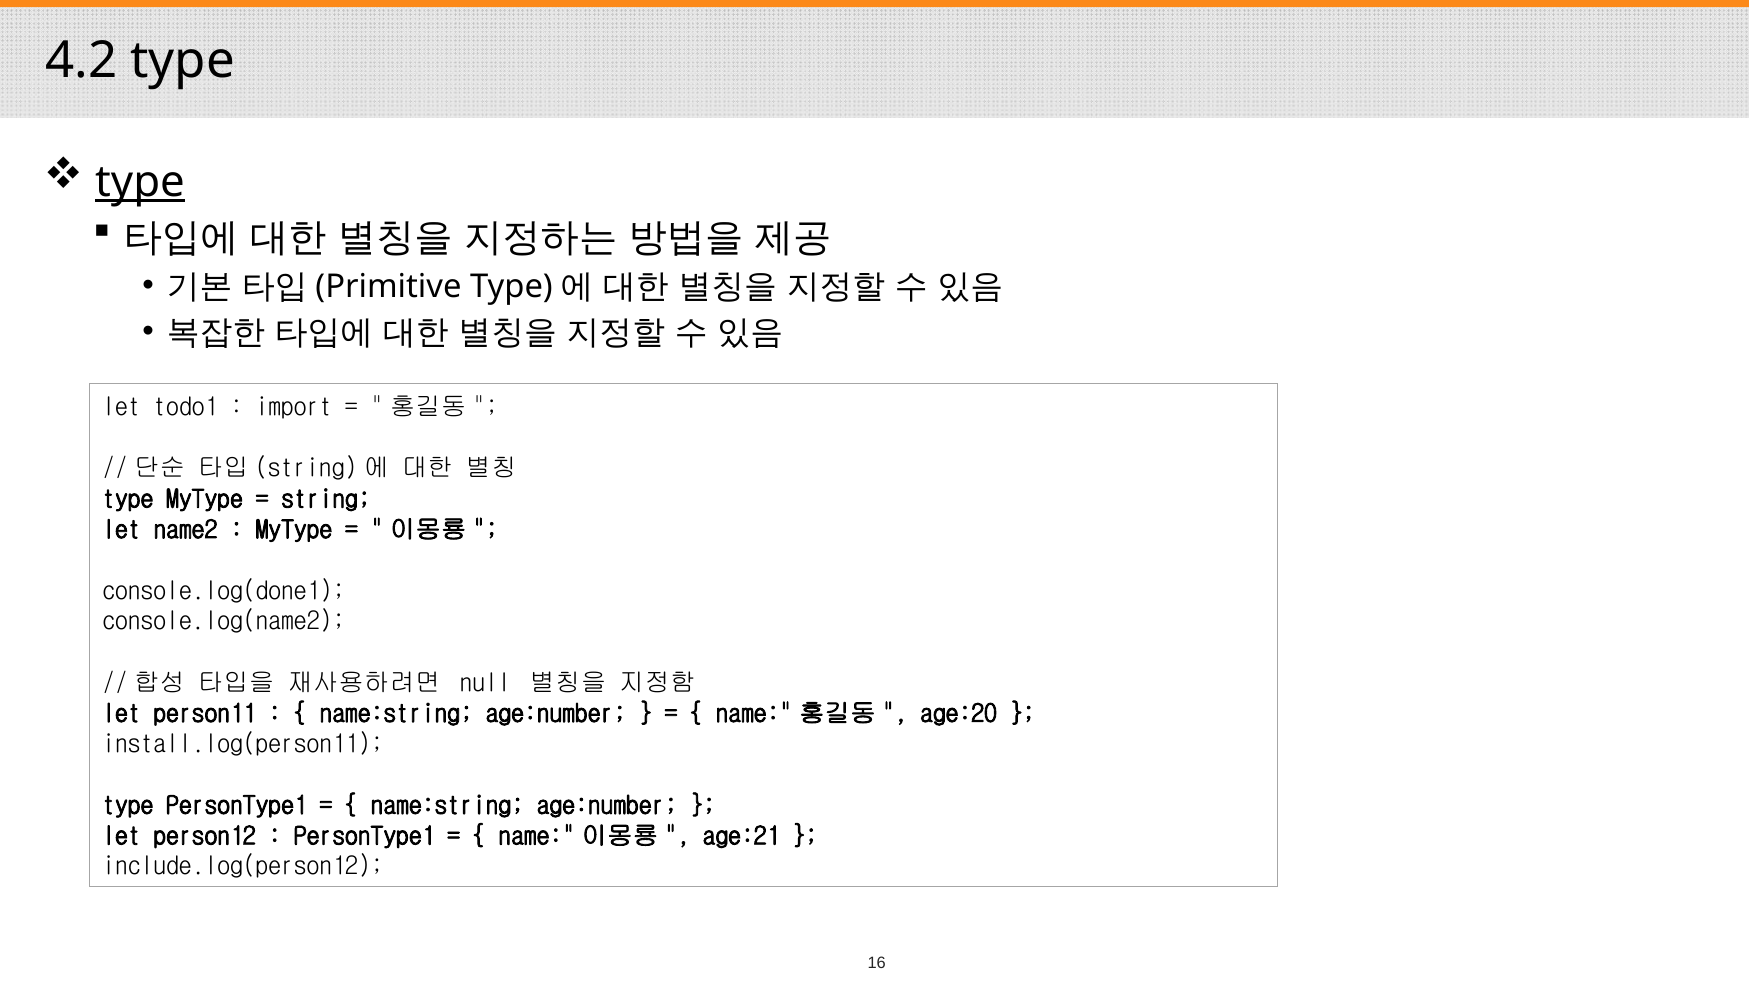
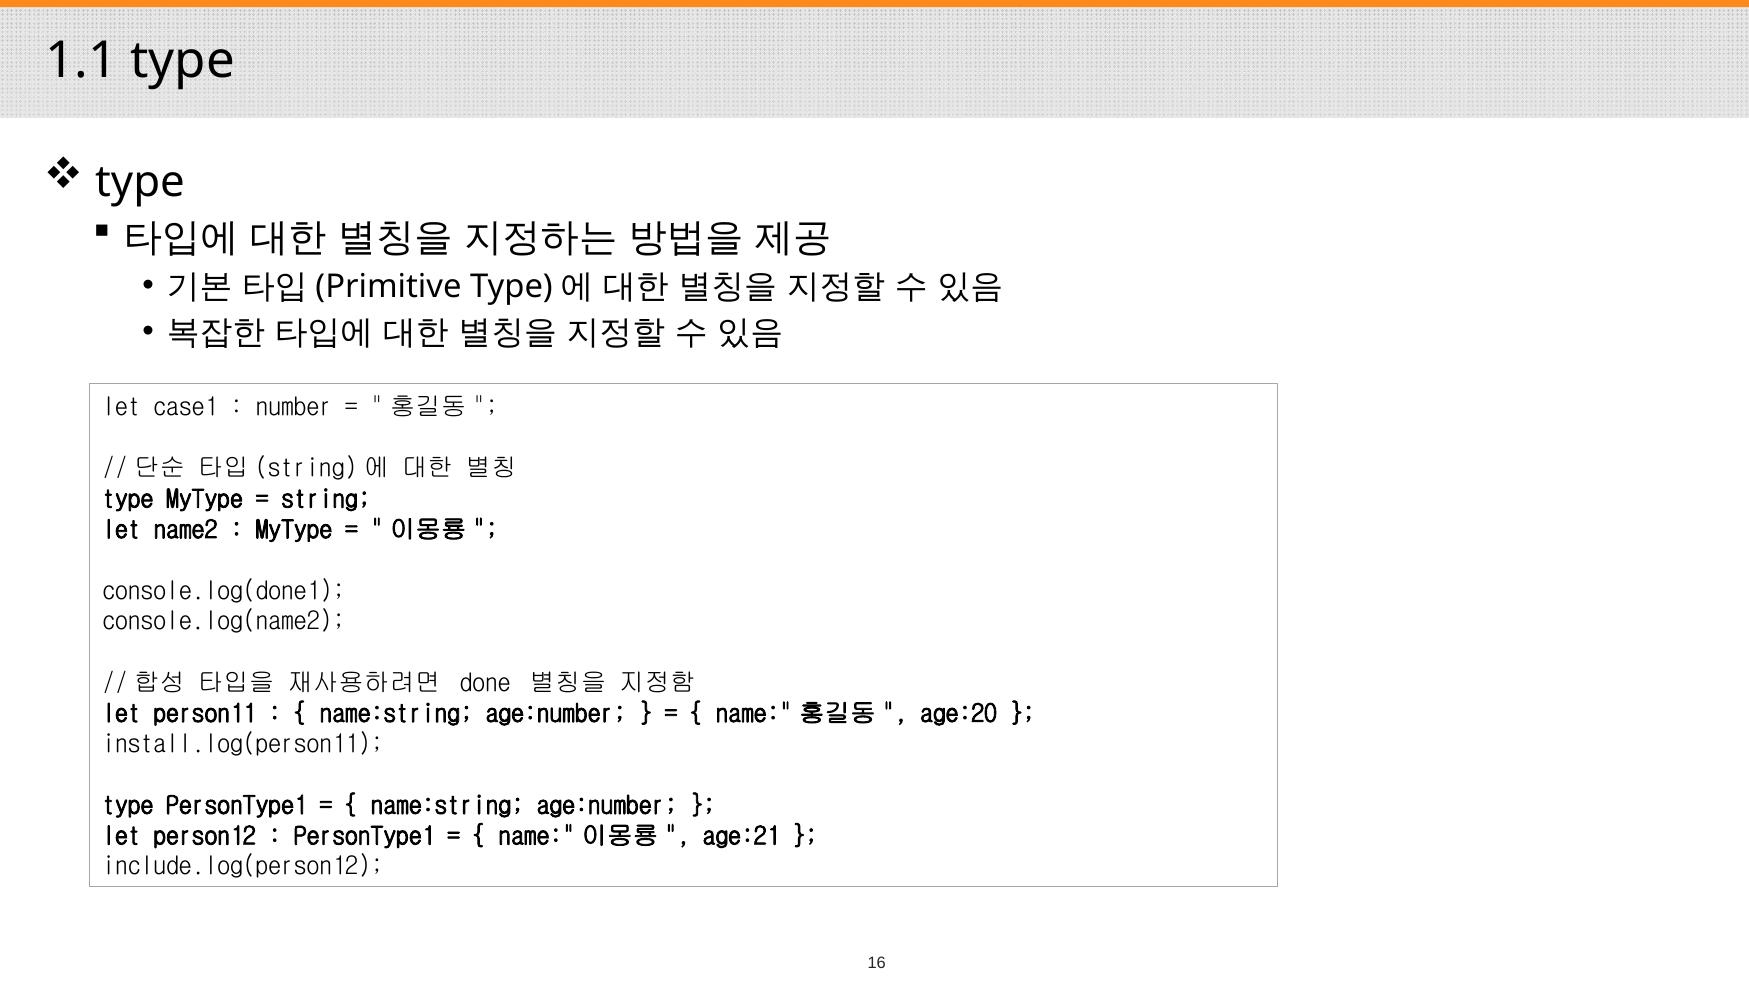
4.2: 4.2 -> 1.1 (82, 60)
type underline: present -> none (140, 182)
todo1: todo1 -> case1 (185, 407)
import: import -> number (294, 407)
null: null -> done (485, 683)
